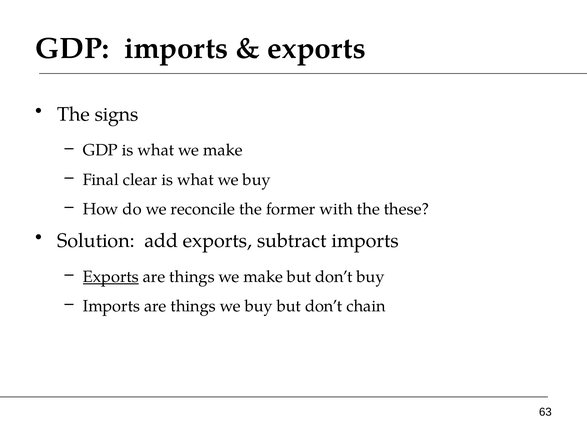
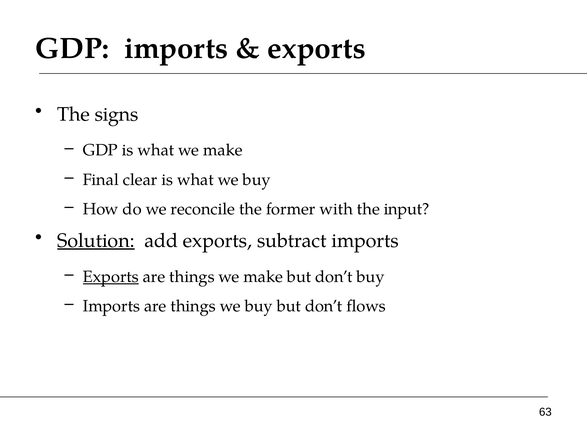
these: these -> input (407, 209)
Solution underline: none -> present (96, 240)
chain: chain -> flows (366, 306)
